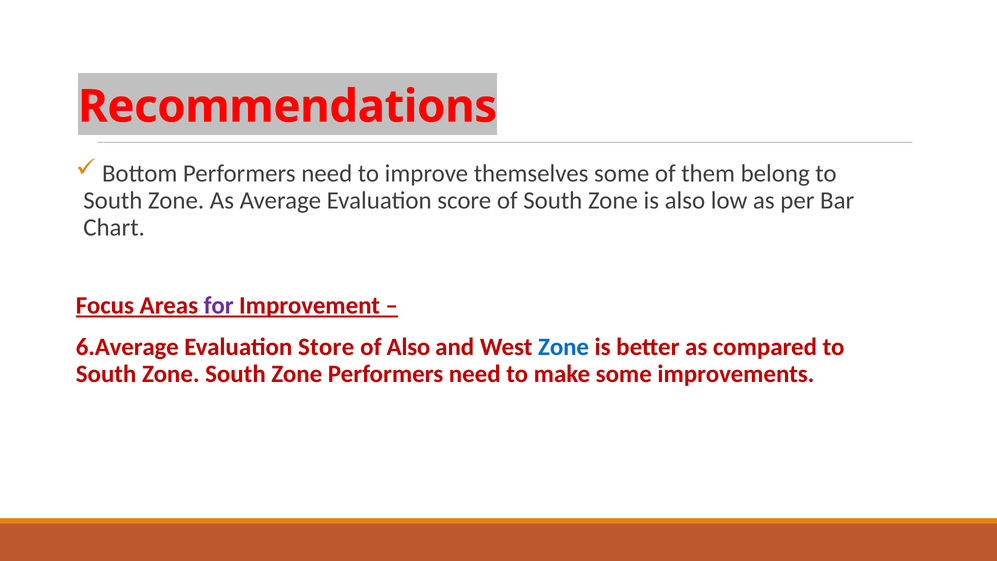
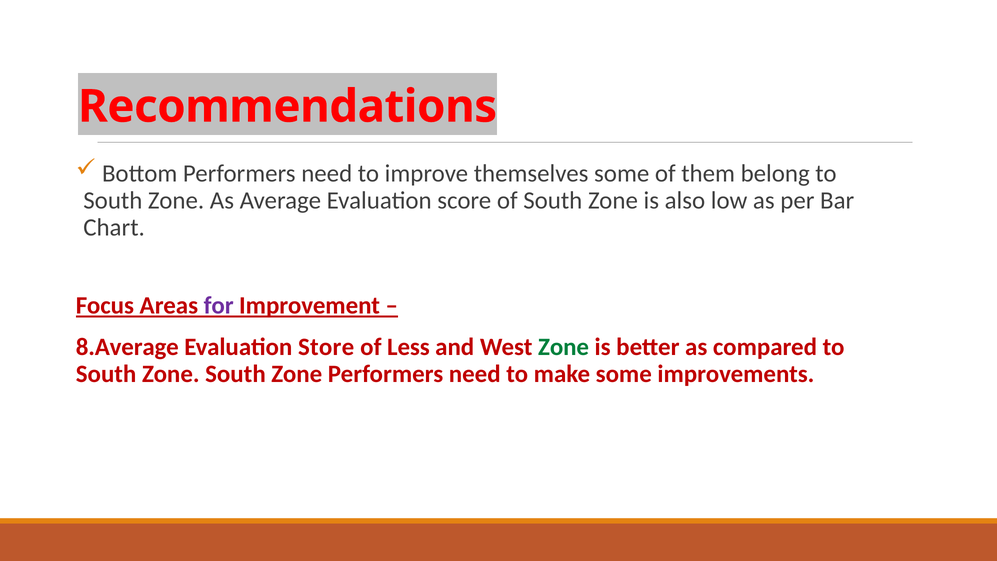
6.Average: 6.Average -> 8.Average (127, 347)
of Also: Also -> Less (408, 347)
Zone colour: blue -> green (564, 347)
